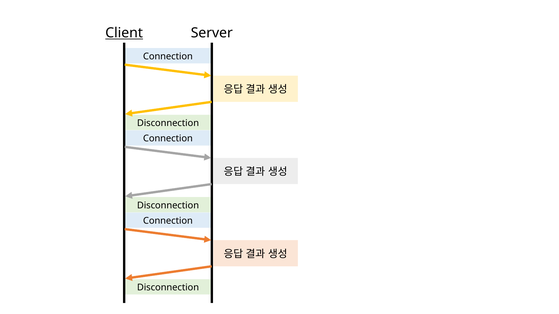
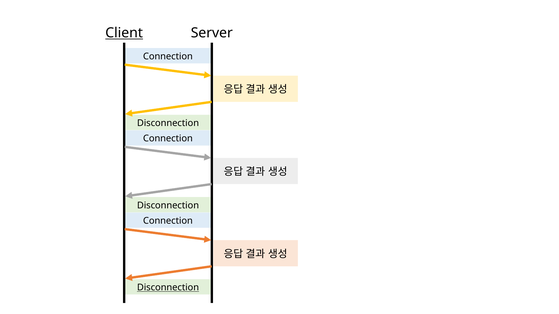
Disconnection underline: none -> present (168, 288)
